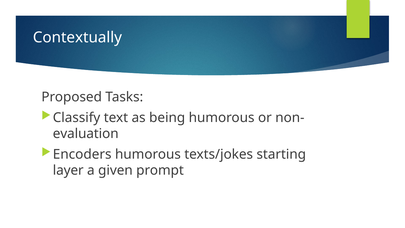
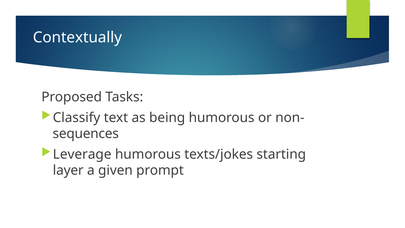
evaluation: evaluation -> sequences (86, 134)
Encoders: Encoders -> Leverage (82, 154)
